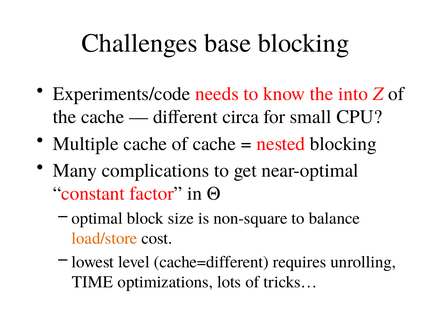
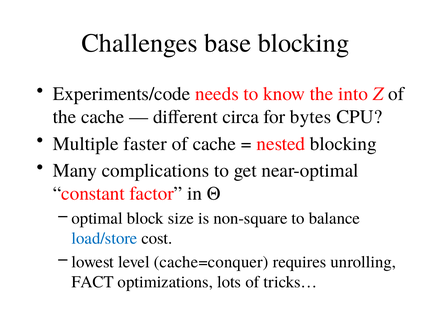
small: small -> bytes (311, 117)
Multiple cache: cache -> faster (145, 144)
load/store colour: orange -> blue (105, 239)
cache=different: cache=different -> cache=conquer (211, 262)
TIME: TIME -> FACT (93, 282)
